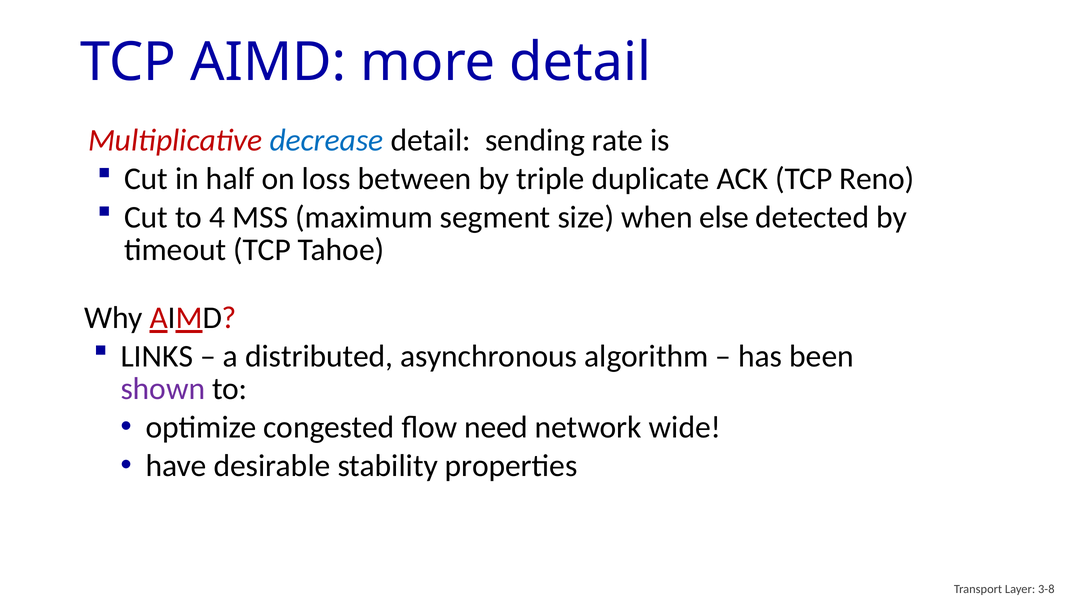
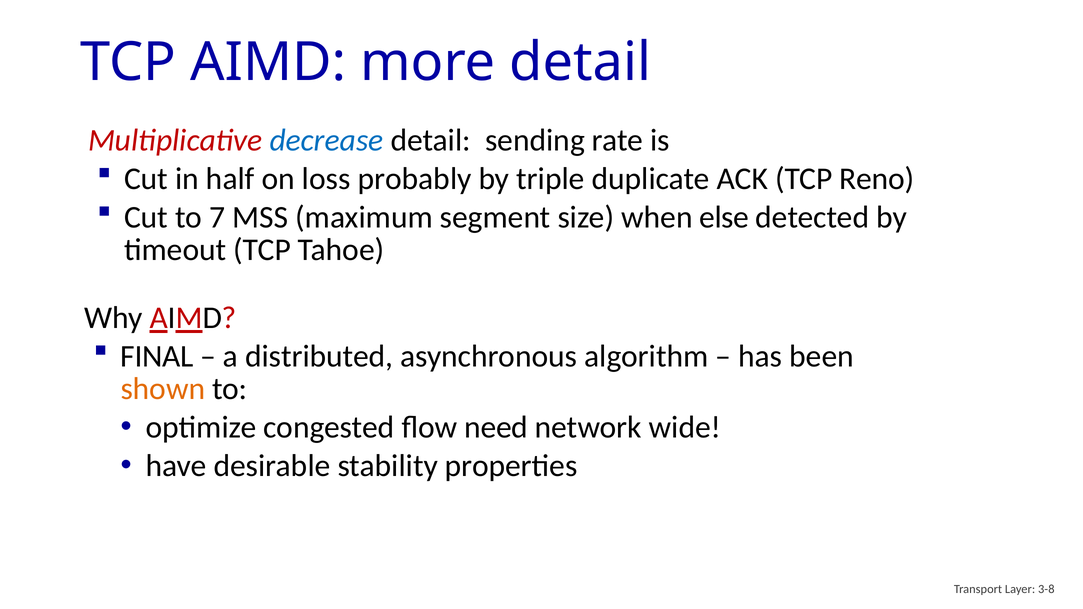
between: between -> probably (415, 179)
4: 4 -> 7 (217, 217)
LINKS: LINKS -> FINAL (157, 357)
shown colour: purple -> orange (163, 389)
